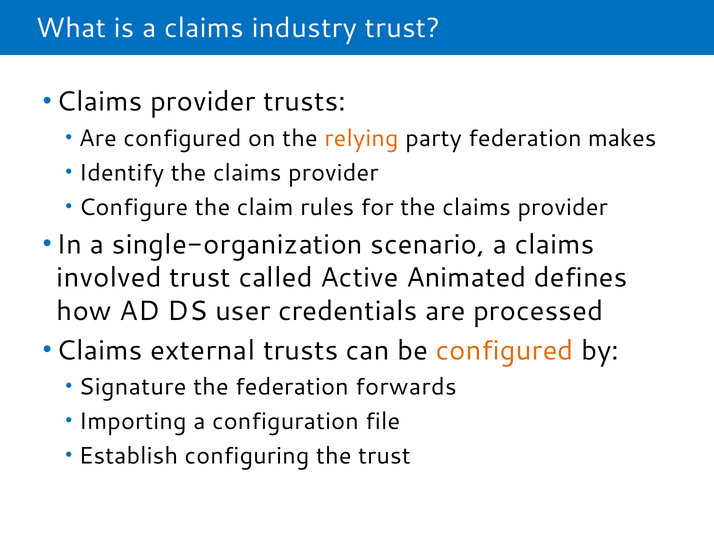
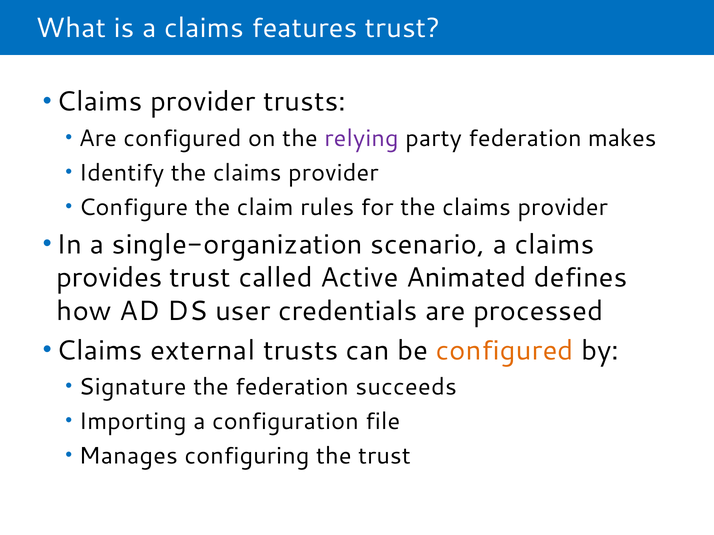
industry: industry -> features (305, 28)
relying colour: orange -> purple (361, 139)
involved: involved -> provides (109, 278)
forwards: forwards -> succeeds (406, 387)
Establish: Establish -> Manages (128, 456)
